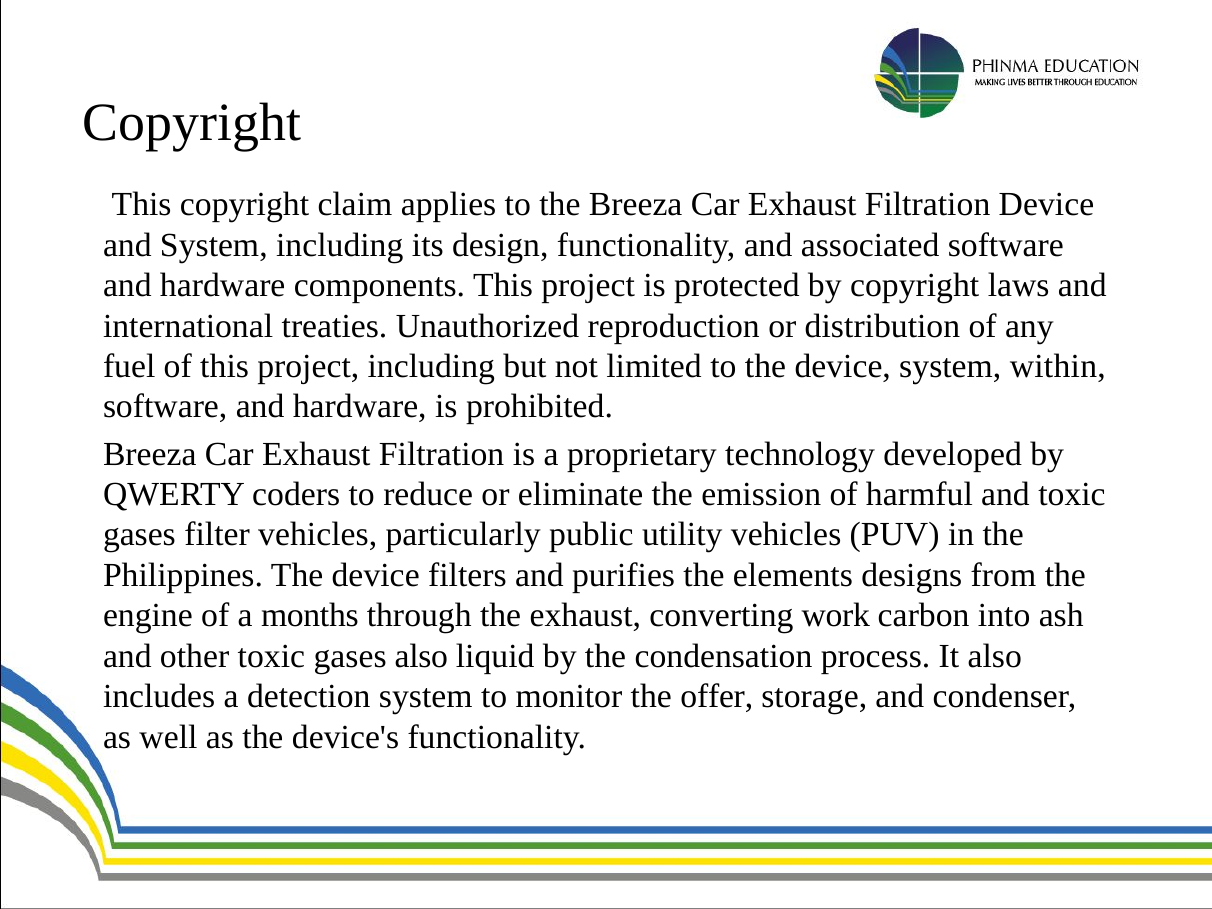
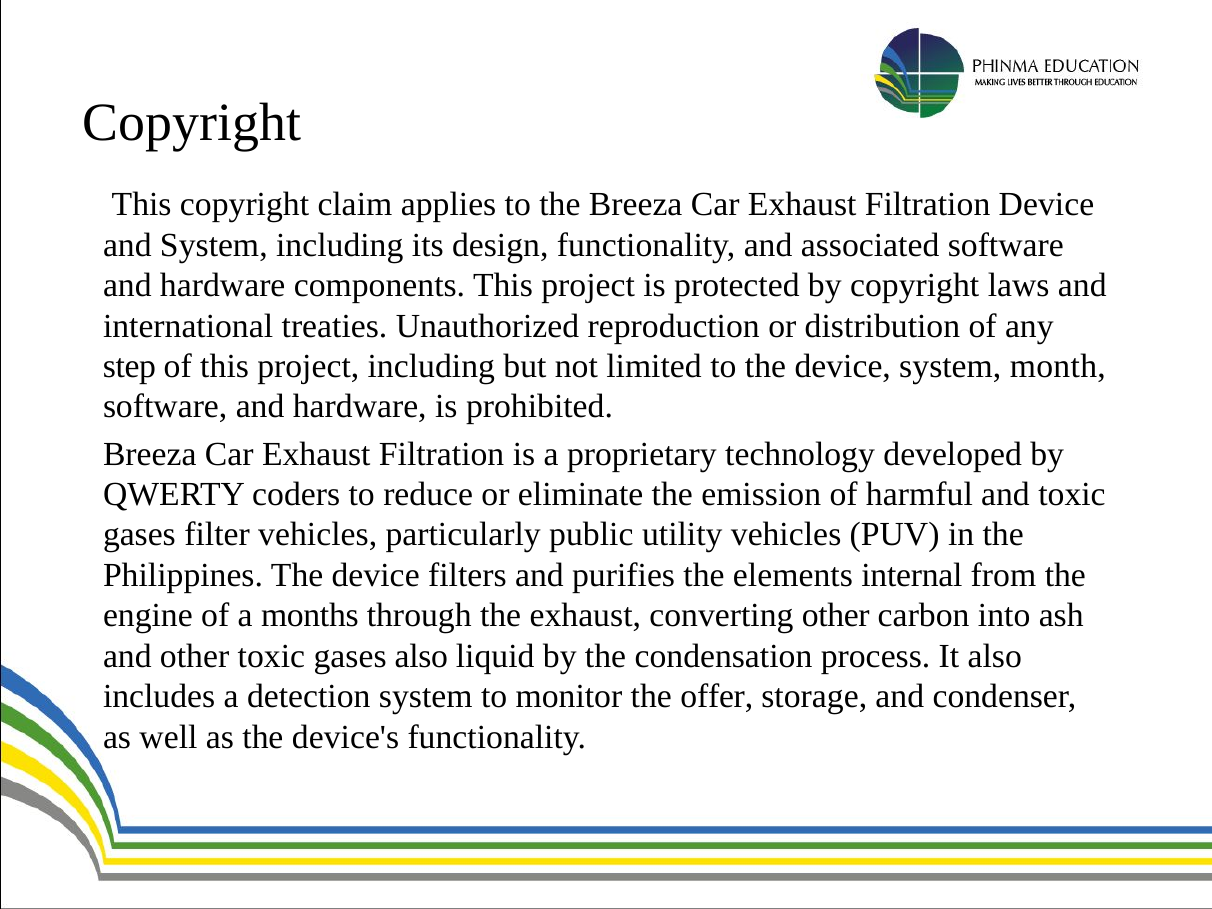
fuel: fuel -> step (129, 366)
within: within -> month (1058, 366)
designs: designs -> internal (912, 575)
converting work: work -> other (836, 616)
